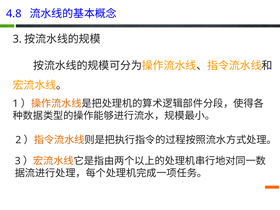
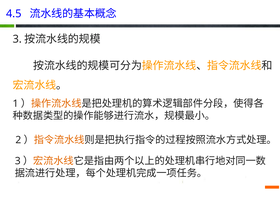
4.8: 4.8 -> 4.5 (14, 14)
